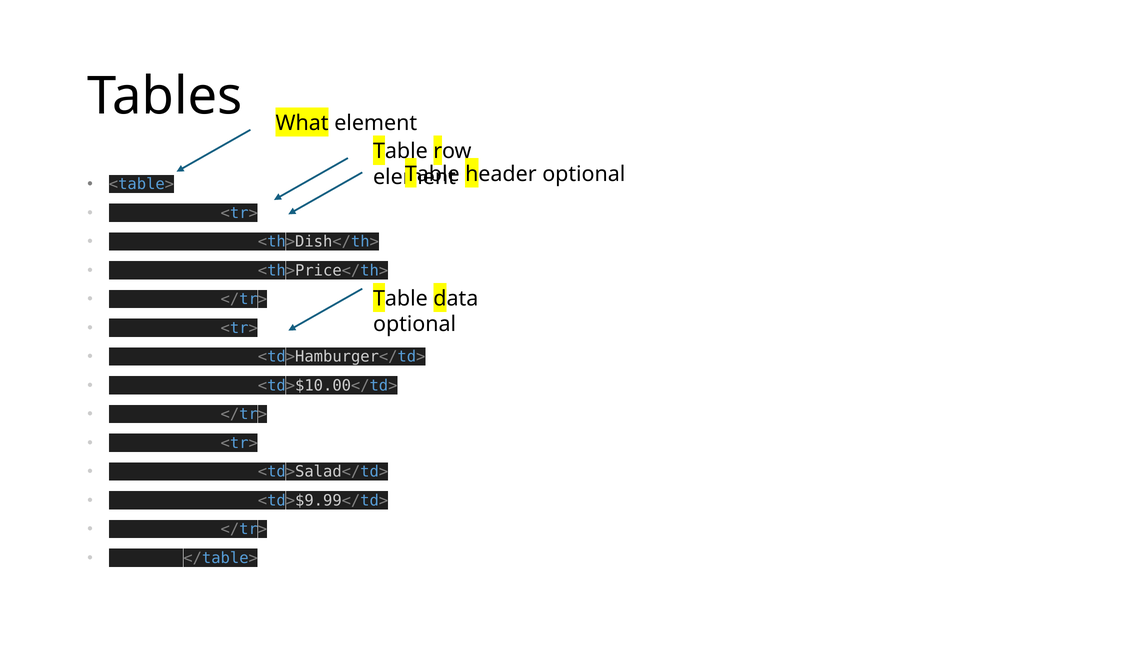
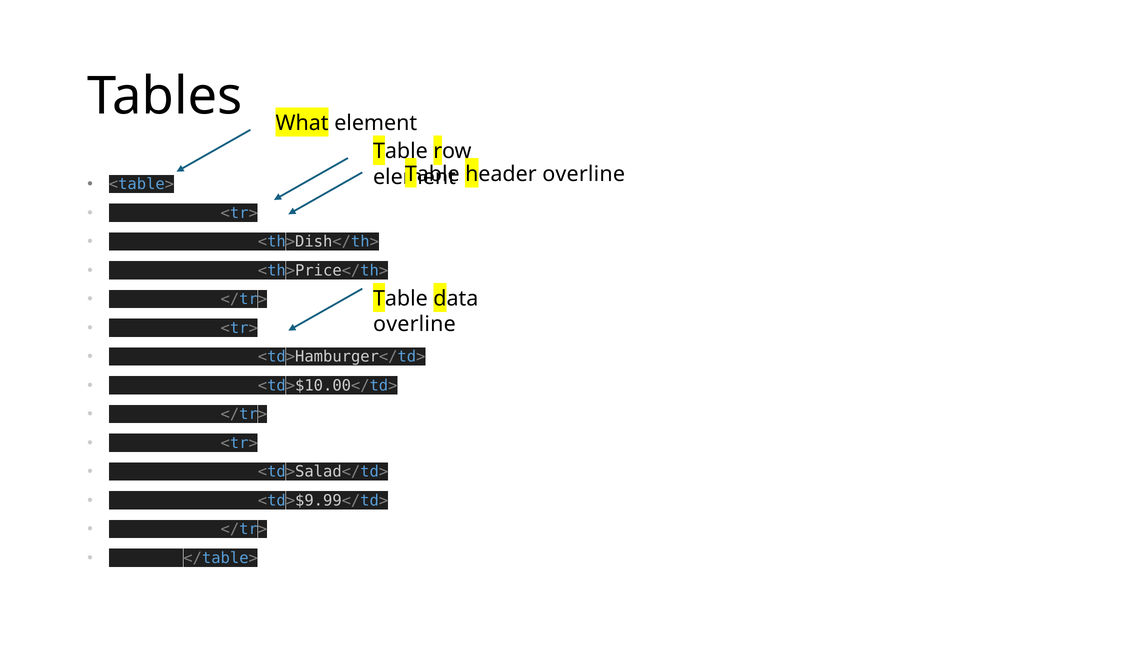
header optional: optional -> overline (584, 174)
optional: optional -> overline (414, 324)
